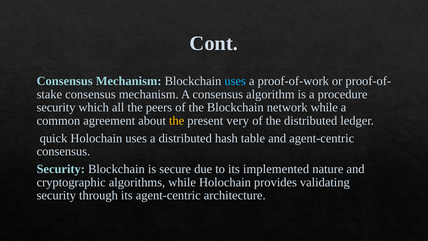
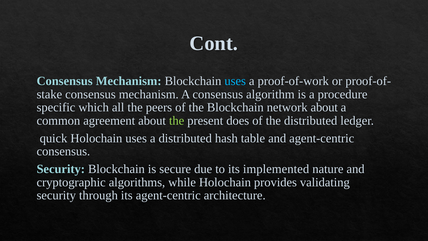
security: security -> specific (56, 107)
network while: while -> about (324, 107)
the colour: yellow -> light green (177, 121)
very: very -> does (238, 121)
